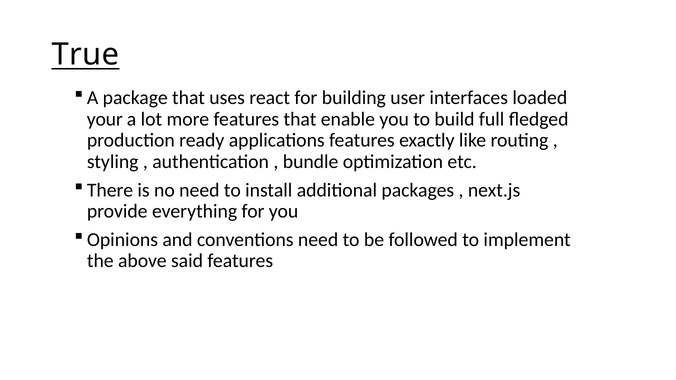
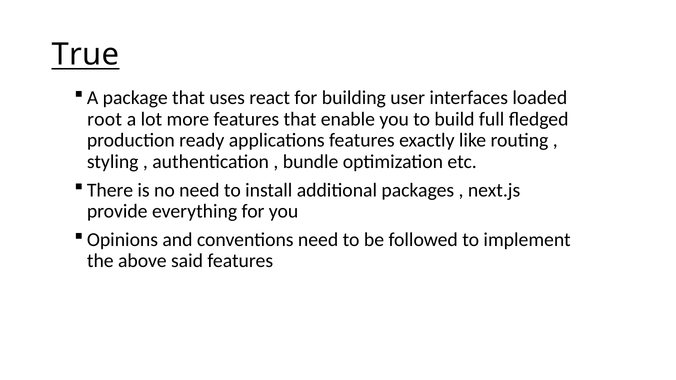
your: your -> root (105, 119)
